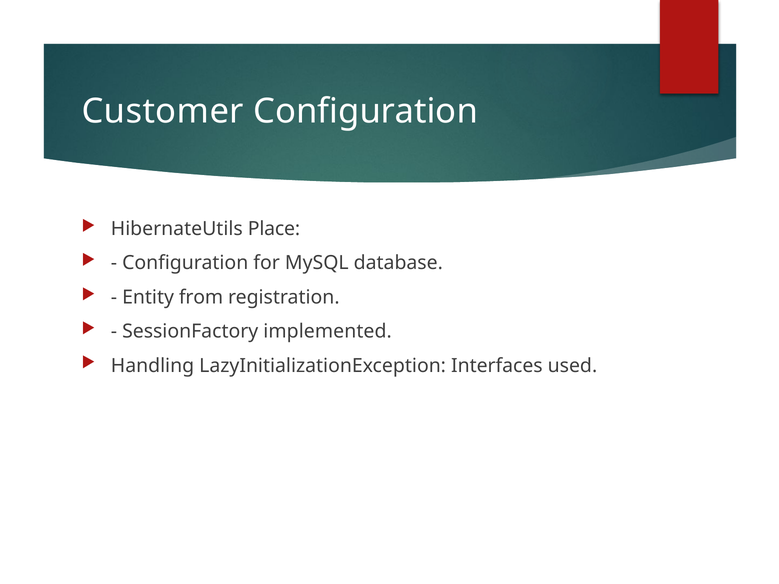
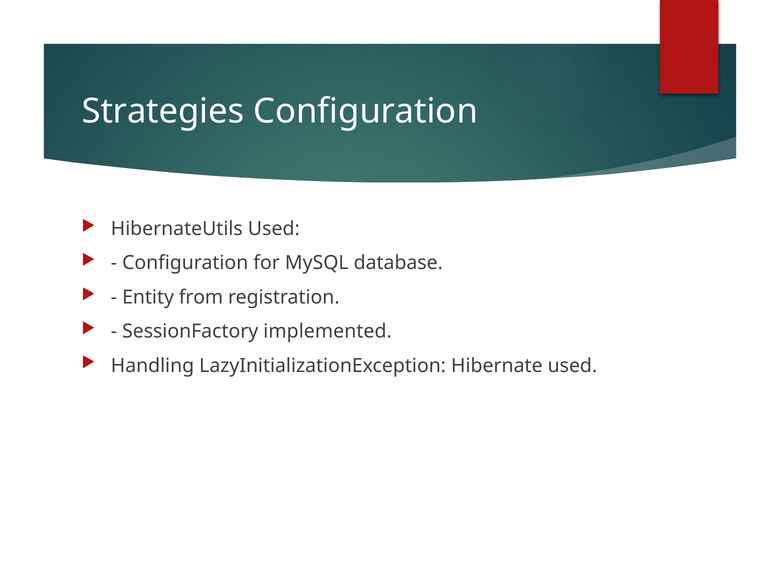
Customer: Customer -> Strategies (163, 112)
HibernateUtils Place: Place -> Used (274, 229)
Interfaces: Interfaces -> Hibernate (497, 366)
